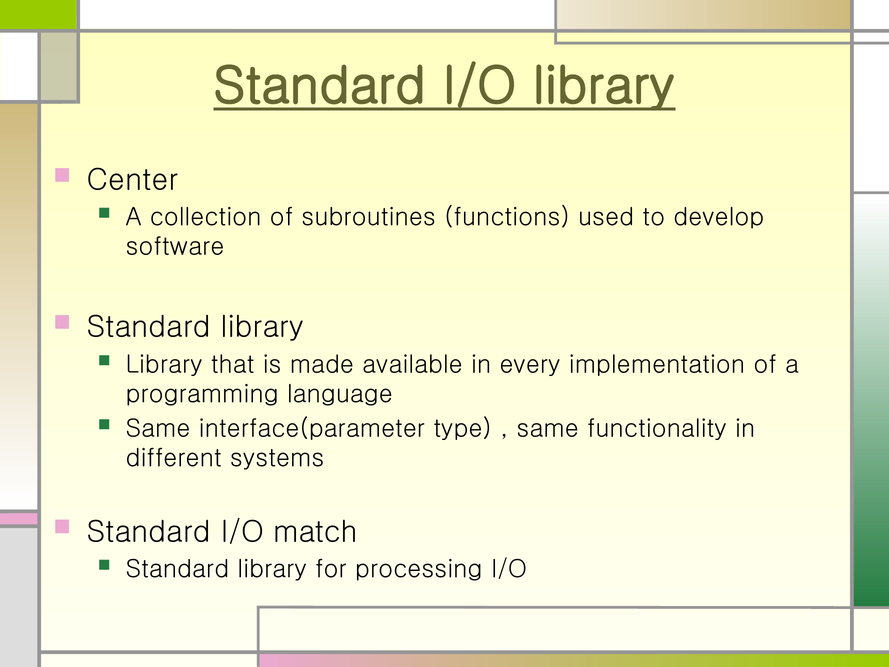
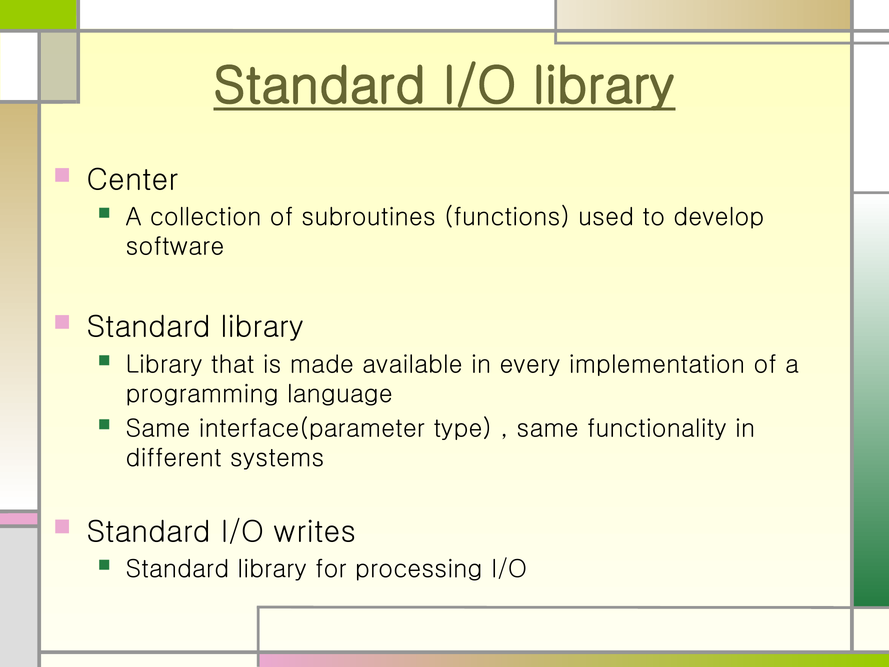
match: match -> writes (315, 532)
